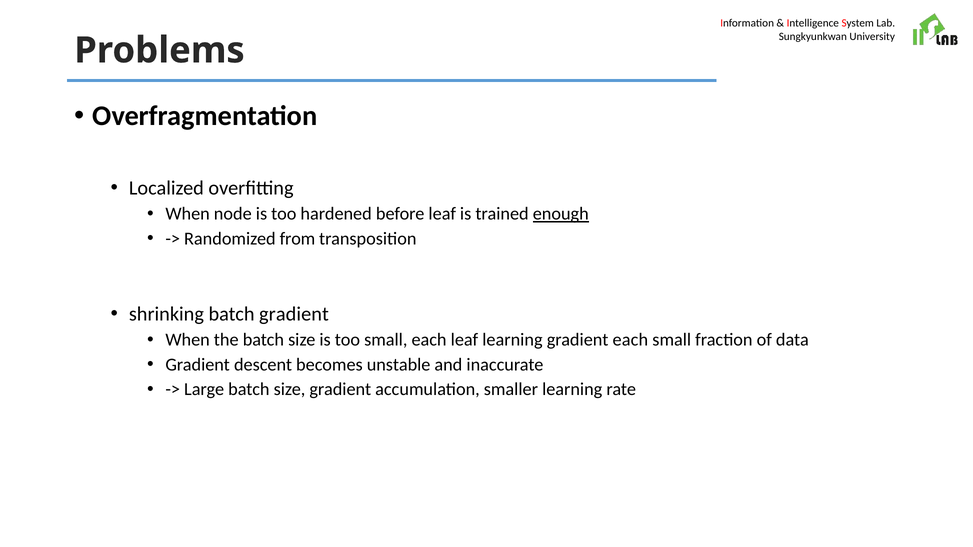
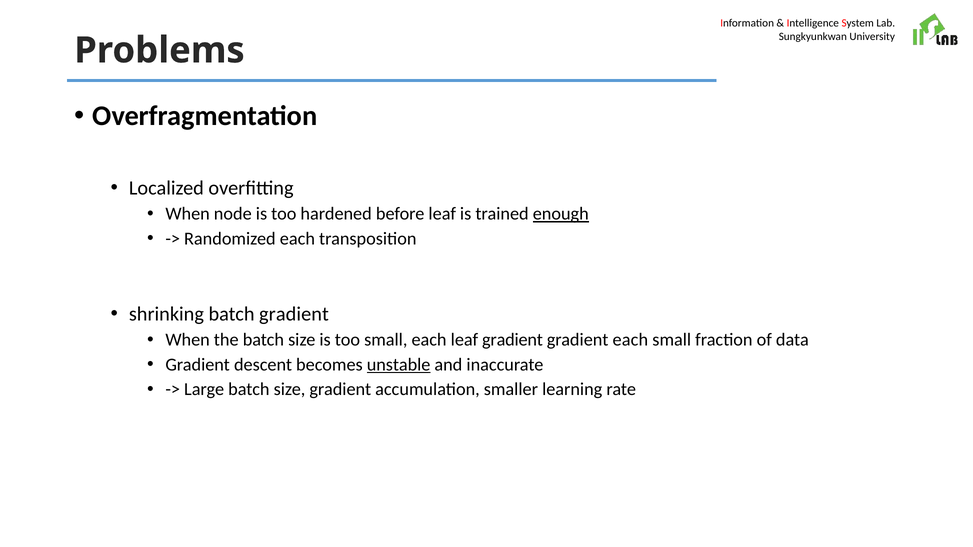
Randomized from: from -> each (297, 239)
leaf learning: learning -> gradient (513, 340)
unstable underline: none -> present (399, 365)
